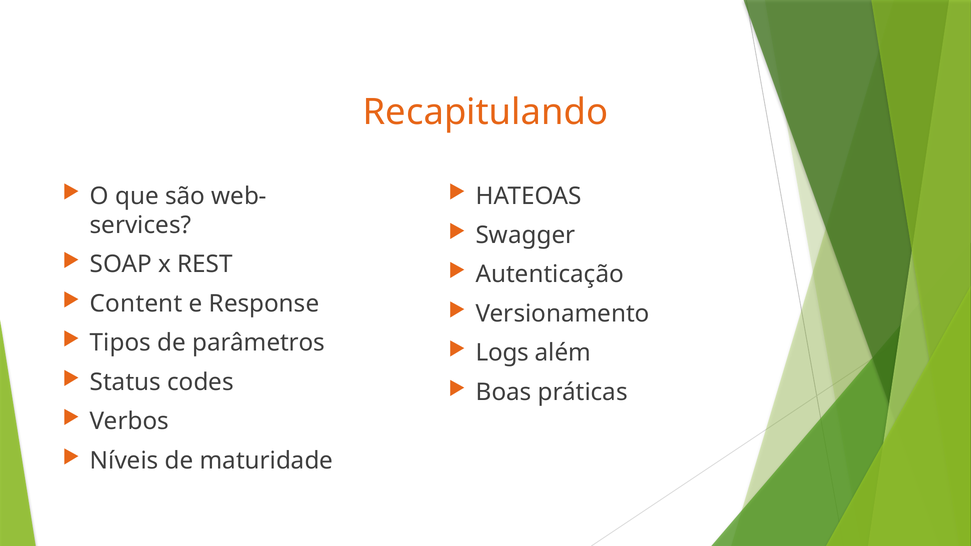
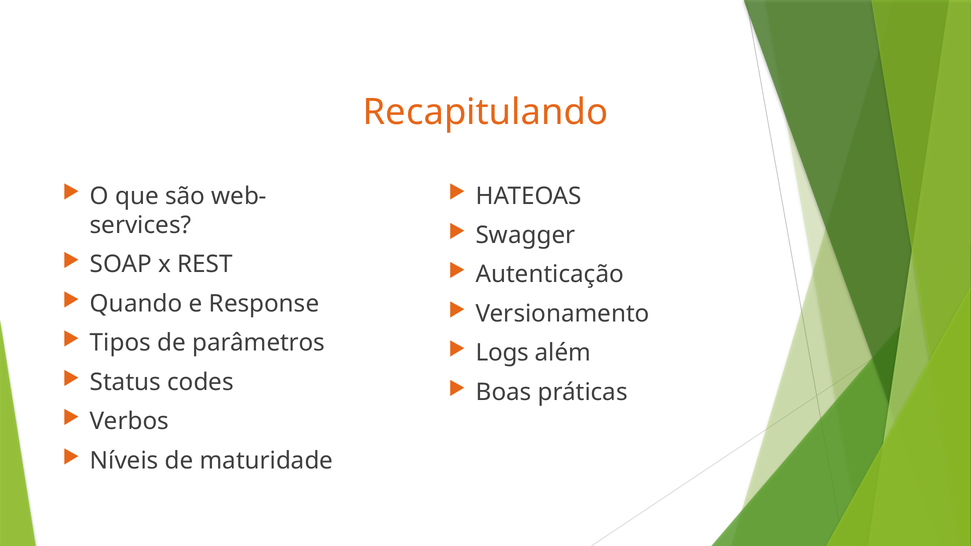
Content: Content -> Quando (136, 304)
